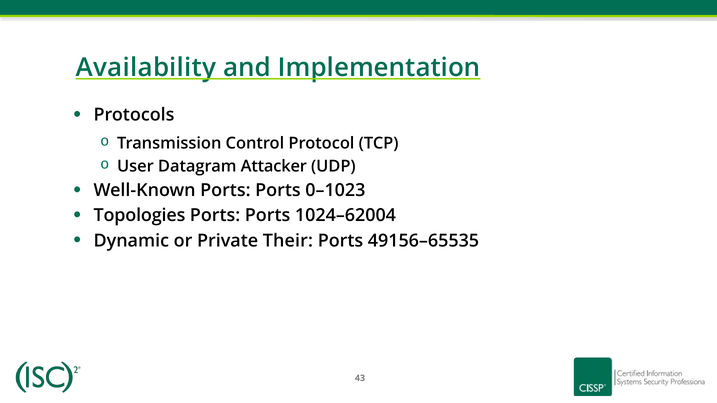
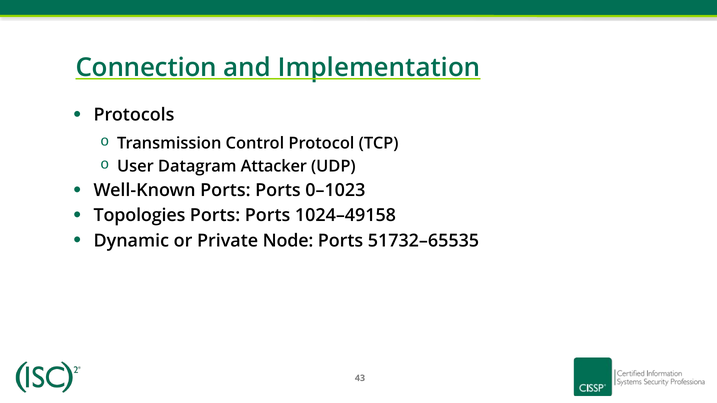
Availability: Availability -> Connection (146, 68)
1024–62004: 1024–62004 -> 1024–49158 (345, 216)
Their: Their -> Node (288, 241)
49156–65535: 49156–65535 -> 51732–65535 (423, 241)
